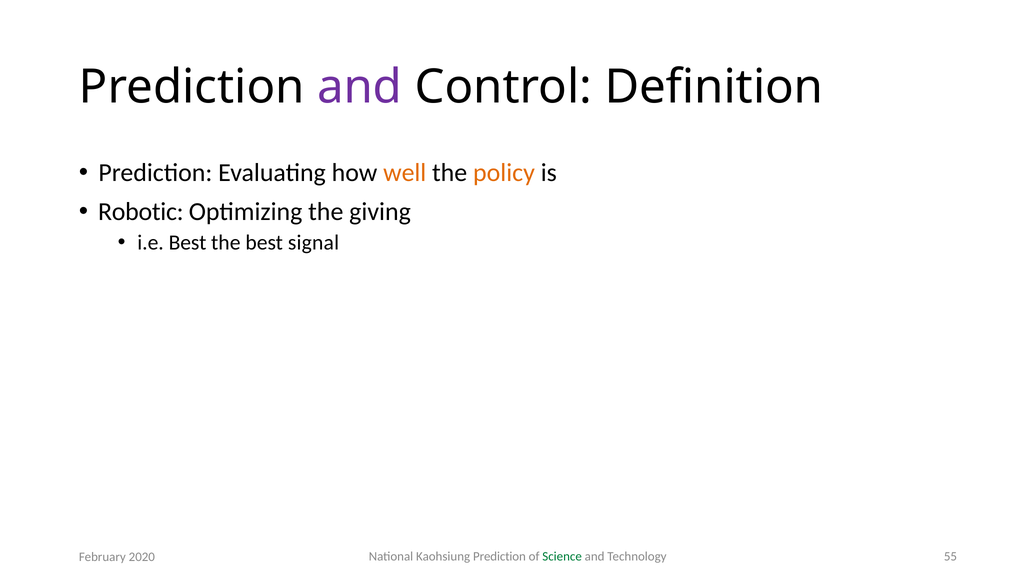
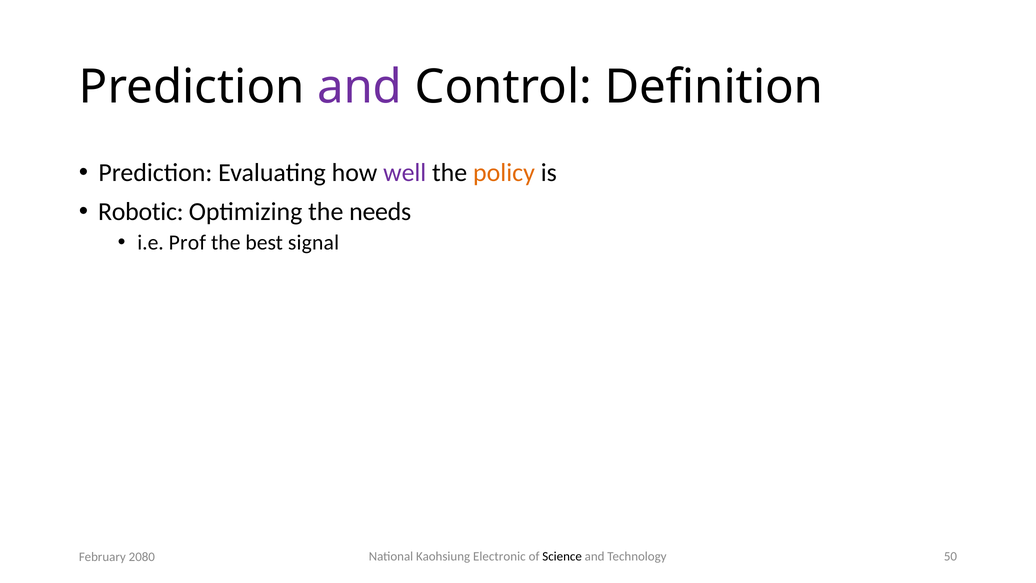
well colour: orange -> purple (405, 173)
giving: giving -> needs (380, 212)
i.e Best: Best -> Prof (187, 243)
Kaohsiung Prediction: Prediction -> Electronic (499, 556)
Science colour: green -> black (562, 556)
55: 55 -> 50 (950, 556)
2020: 2020 -> 2080 (142, 557)
